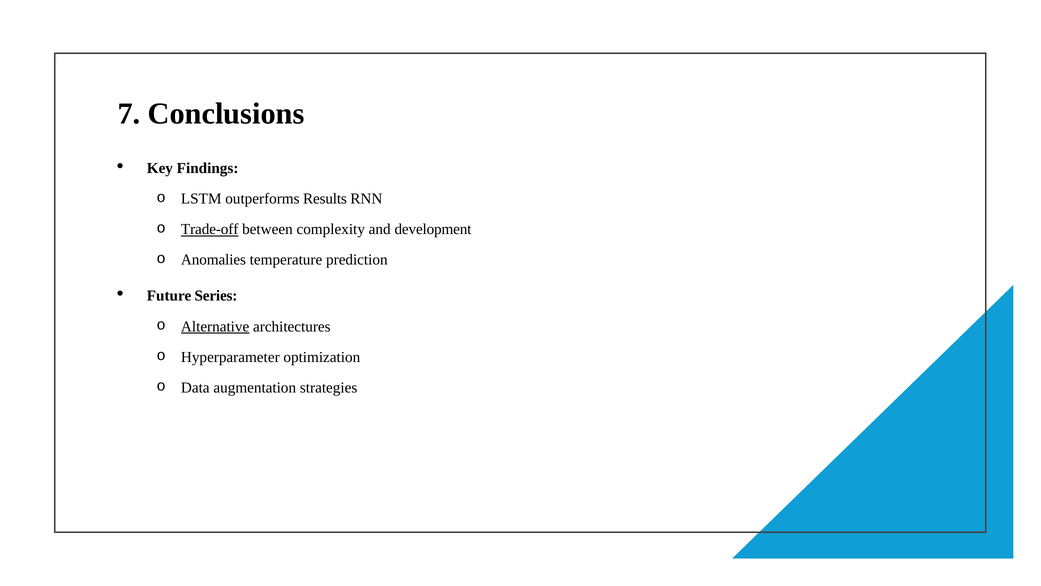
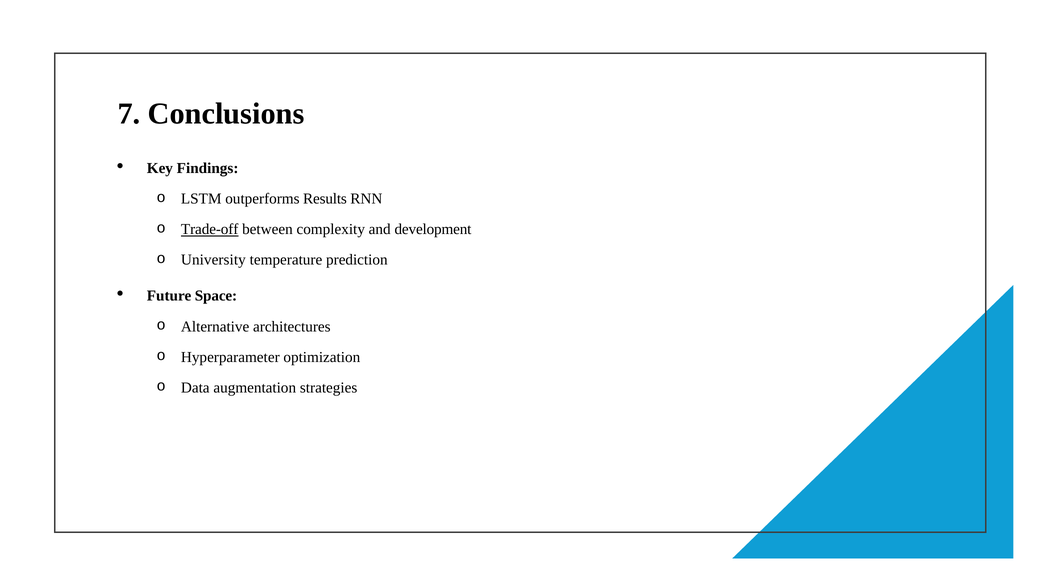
Anomalies: Anomalies -> University (213, 260)
Series: Series -> Space (216, 296)
Alternative underline: present -> none (215, 326)
